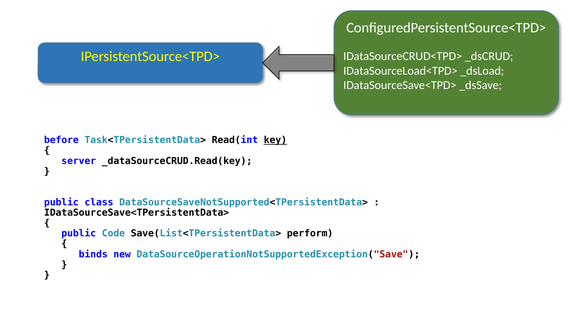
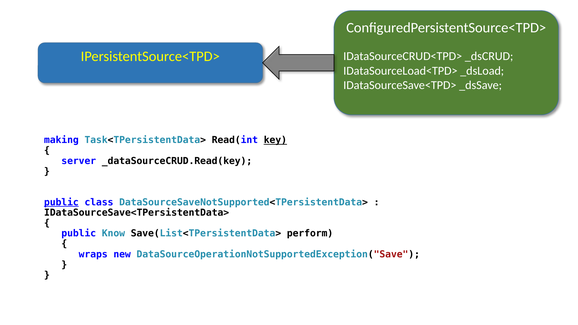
before: before -> making (61, 140)
public underline: none -> present (61, 202)
Code: Code -> Know (113, 234)
binds: binds -> wraps (93, 254)
